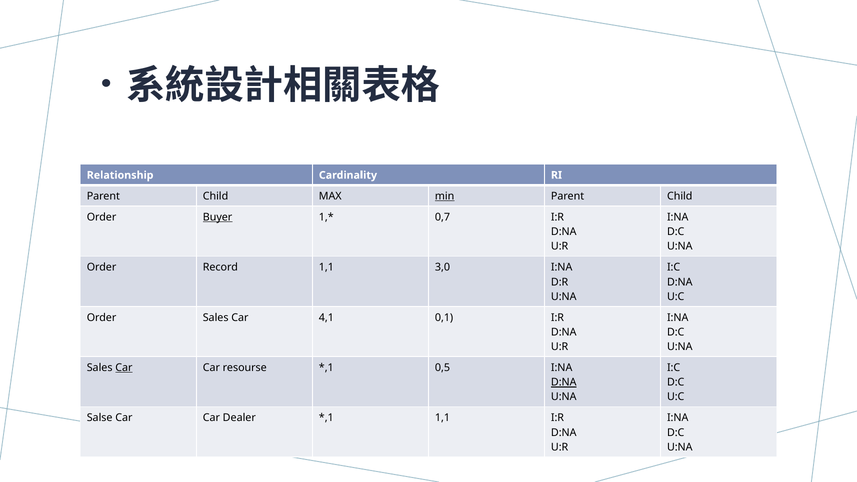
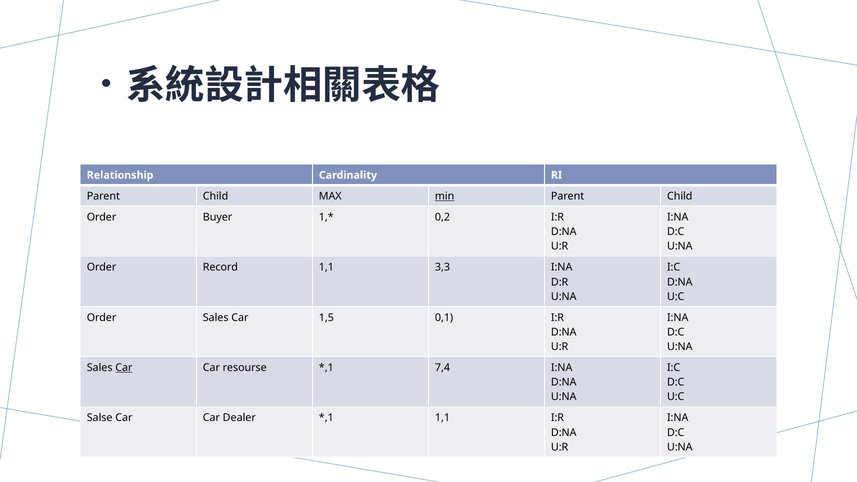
Buyer underline: present -> none (218, 217)
0,7: 0,7 -> 0,2 (442, 217)
3,0: 3,0 -> 3,3 (442, 267)
4,1: 4,1 -> 1,5 (326, 318)
0,5: 0,5 -> 7,4 (442, 368)
D:NA underline: present -> none (564, 382)
